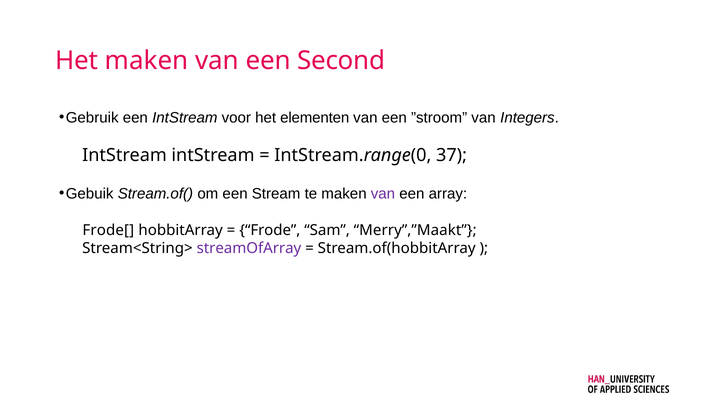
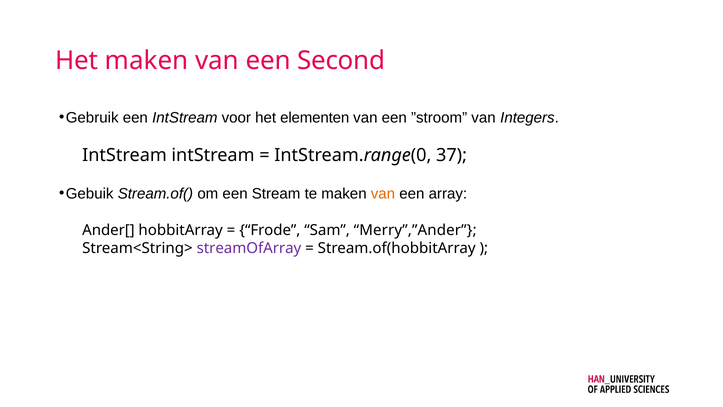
van colour: purple -> orange (383, 193)
Frode[: Frode[ -> Ander[ (108, 230)
Merry”,”Maakt: Merry”,”Maakt -> Merry”,”Ander (415, 230)
